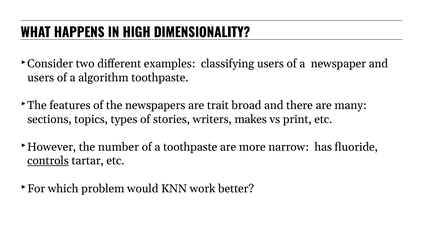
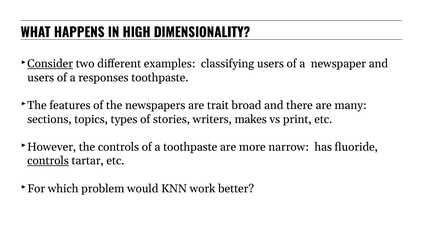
Consider underline: none -> present (50, 64)
algorithm: algorithm -> responses (103, 78)
the number: number -> controls (119, 147)
